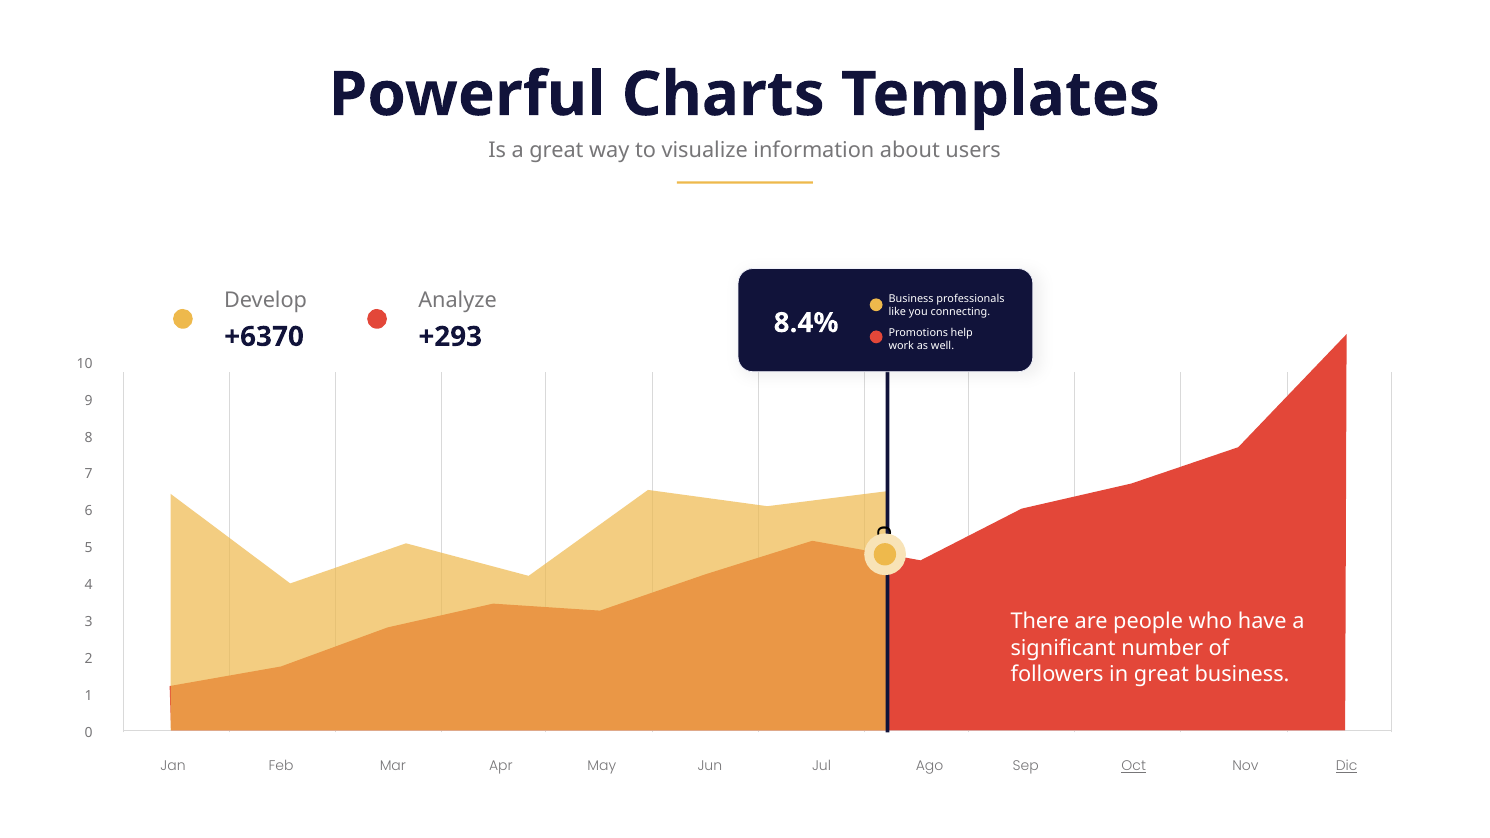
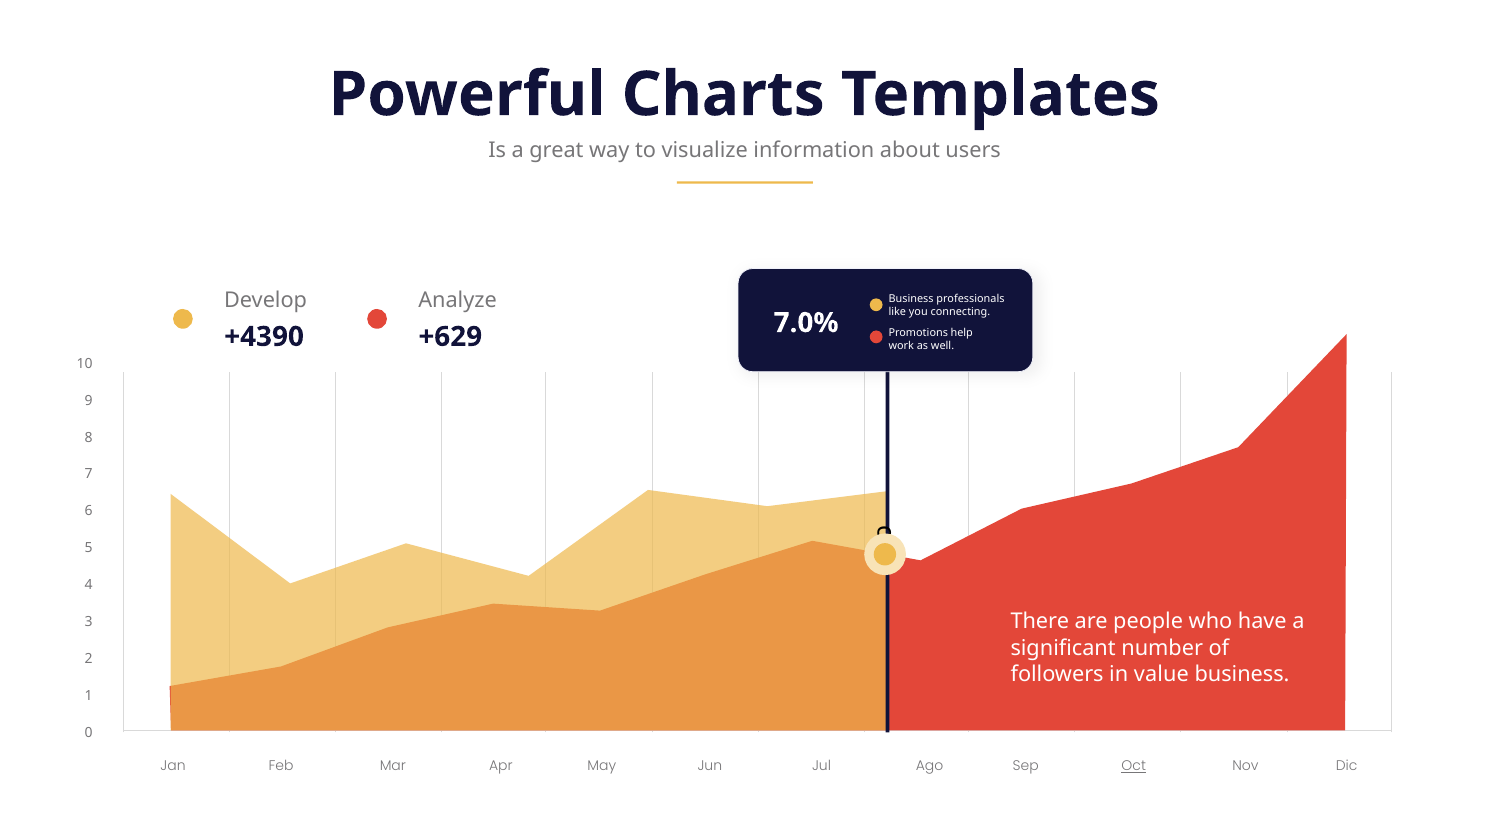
8.4%: 8.4% -> 7.0% (806, 323)
+6370: +6370 -> +4390 (264, 337)
+293: +293 -> +629 (450, 337)
in great: great -> value (1161, 674)
Dic underline: present -> none (1347, 766)
